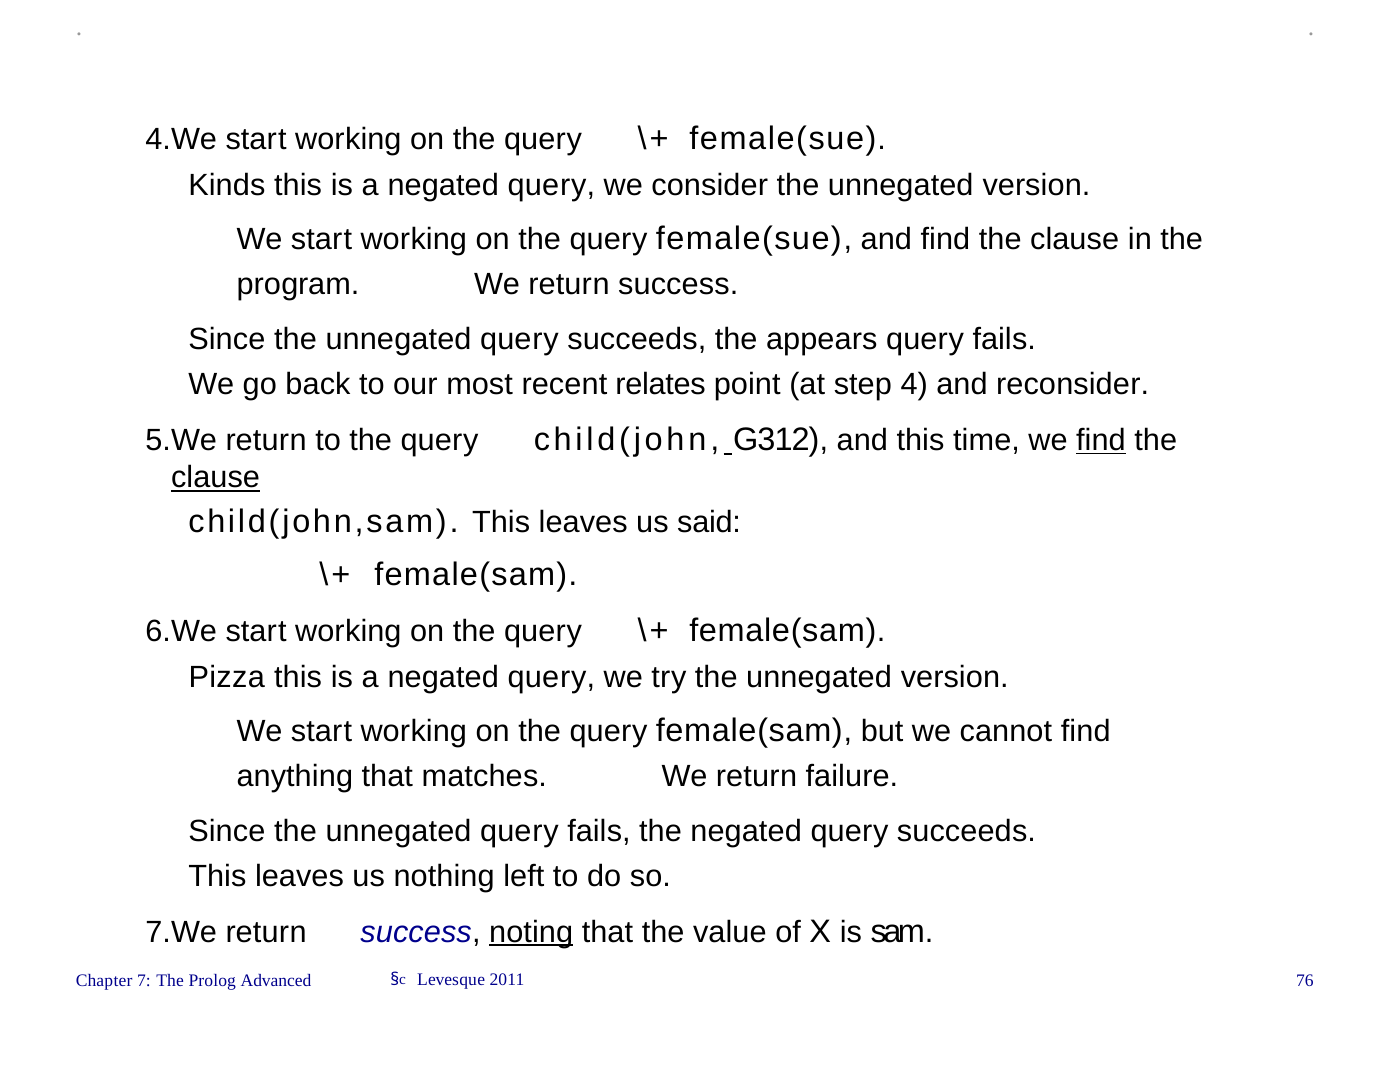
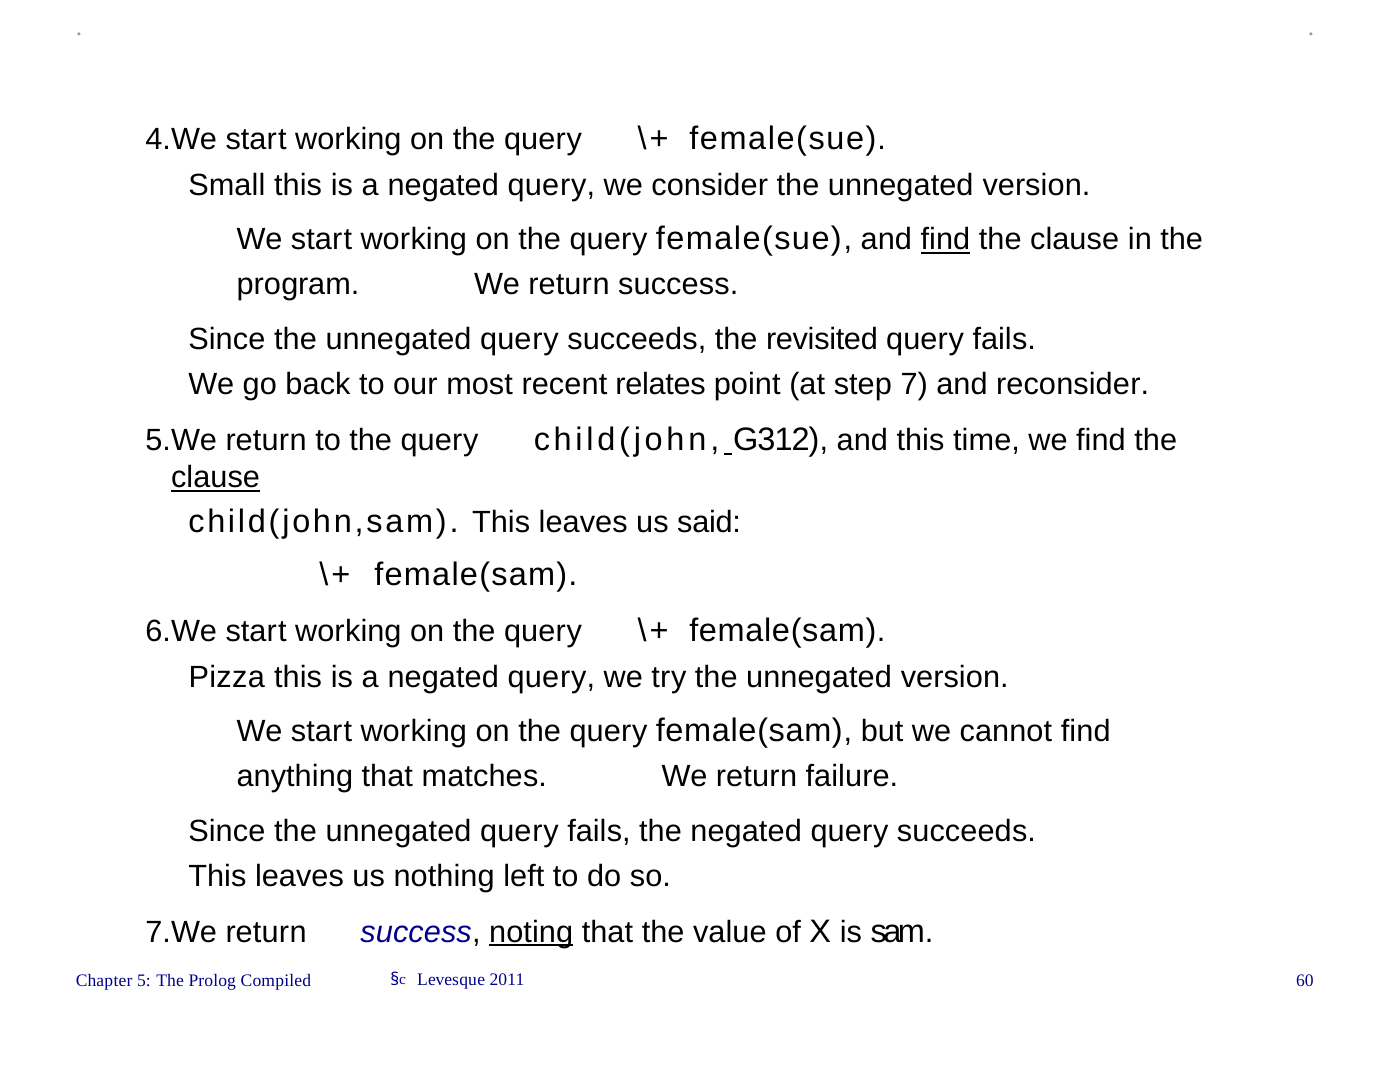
Kinds: Kinds -> Small (227, 185)
find underline: none -> present (945, 239)
appears: appears -> revisited (822, 339)
4: 4 -> 7 (914, 385)
find underline: present -> none (1101, 440)
7: 7 -> 5 (144, 981)
Advanced: Advanced -> Compiled (276, 981)
76: 76 -> 60 (1305, 981)
